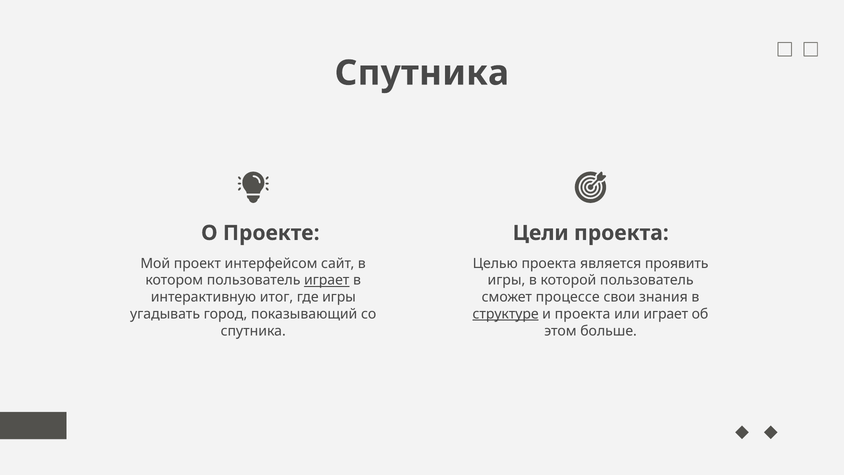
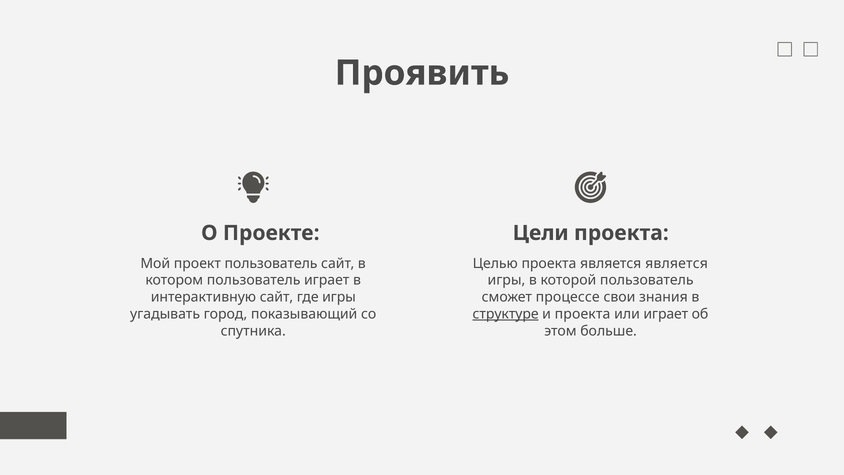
Спутника: Спутника -> Проявить (422, 73)
проект интерфейсом: интерфейсом -> пользователь (271, 263)
является проявить: проявить -> является (677, 263)
играет underline: present -> none (327, 280)
интерактивную итог: итог -> сайт (276, 297)
